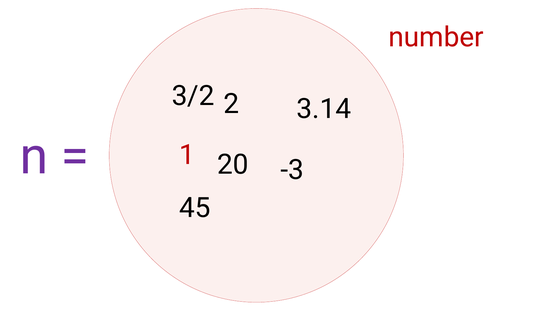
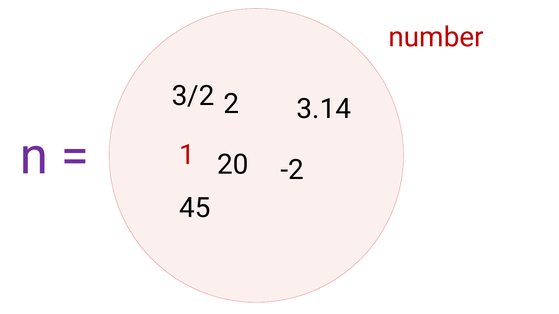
-3: -3 -> -2 (292, 170)
